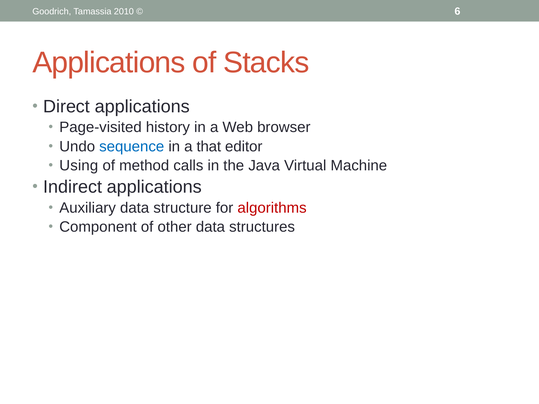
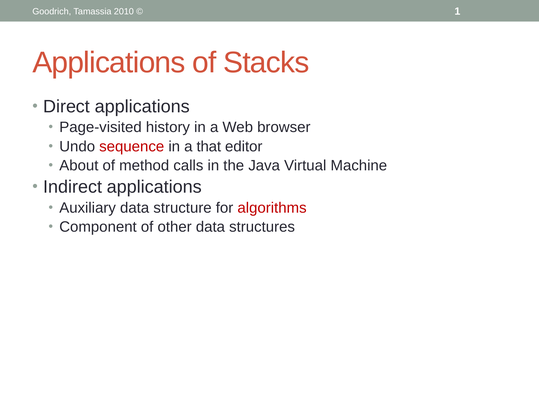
6: 6 -> 1 (457, 12)
sequence colour: blue -> red (132, 147)
Using: Using -> About (79, 166)
